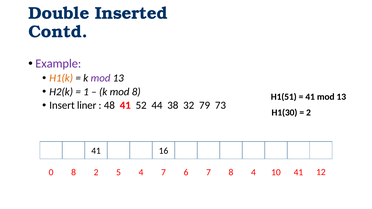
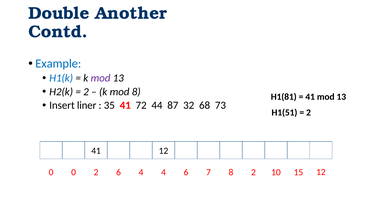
Inserted: Inserted -> Another (131, 13)
Example colour: purple -> blue (58, 64)
H1(k colour: orange -> blue (61, 78)
1: 1 -> 2 (86, 92)
H1(51: H1(51 -> H1(81 (284, 97)
48: 48 -> 35 (109, 105)
52: 52 -> 72 (141, 105)
38: 38 -> 87 (173, 105)
79: 79 -> 68 (205, 105)
H1(30: H1(30 -> H1(51 (284, 113)
41 16: 16 -> 12 (164, 151)
0 8: 8 -> 0 (74, 173)
2 5: 5 -> 6 (119, 173)
4 7: 7 -> 4 (164, 173)
8 4: 4 -> 2 (253, 173)
10 41: 41 -> 15 (298, 173)
